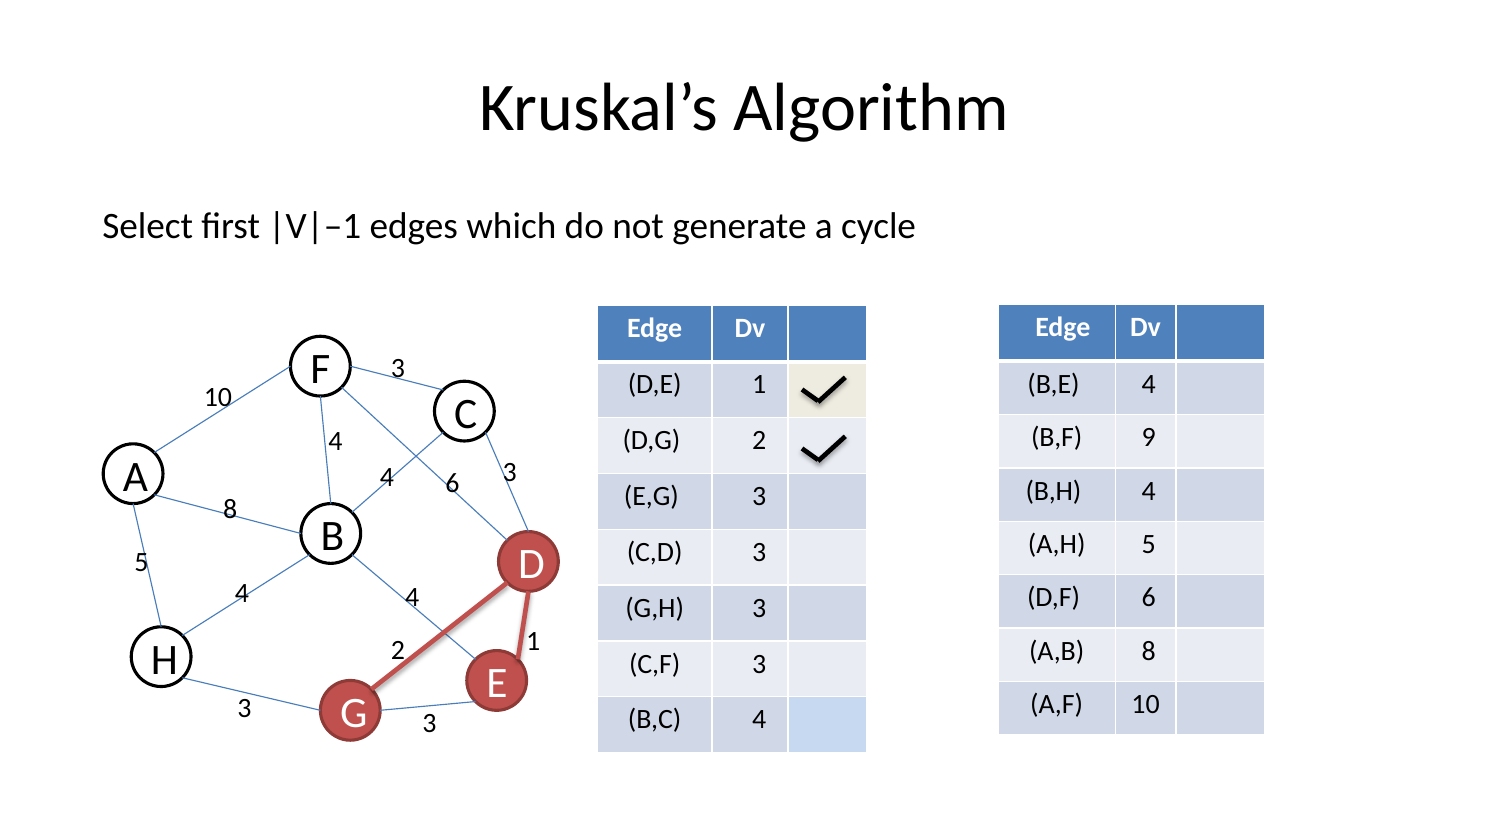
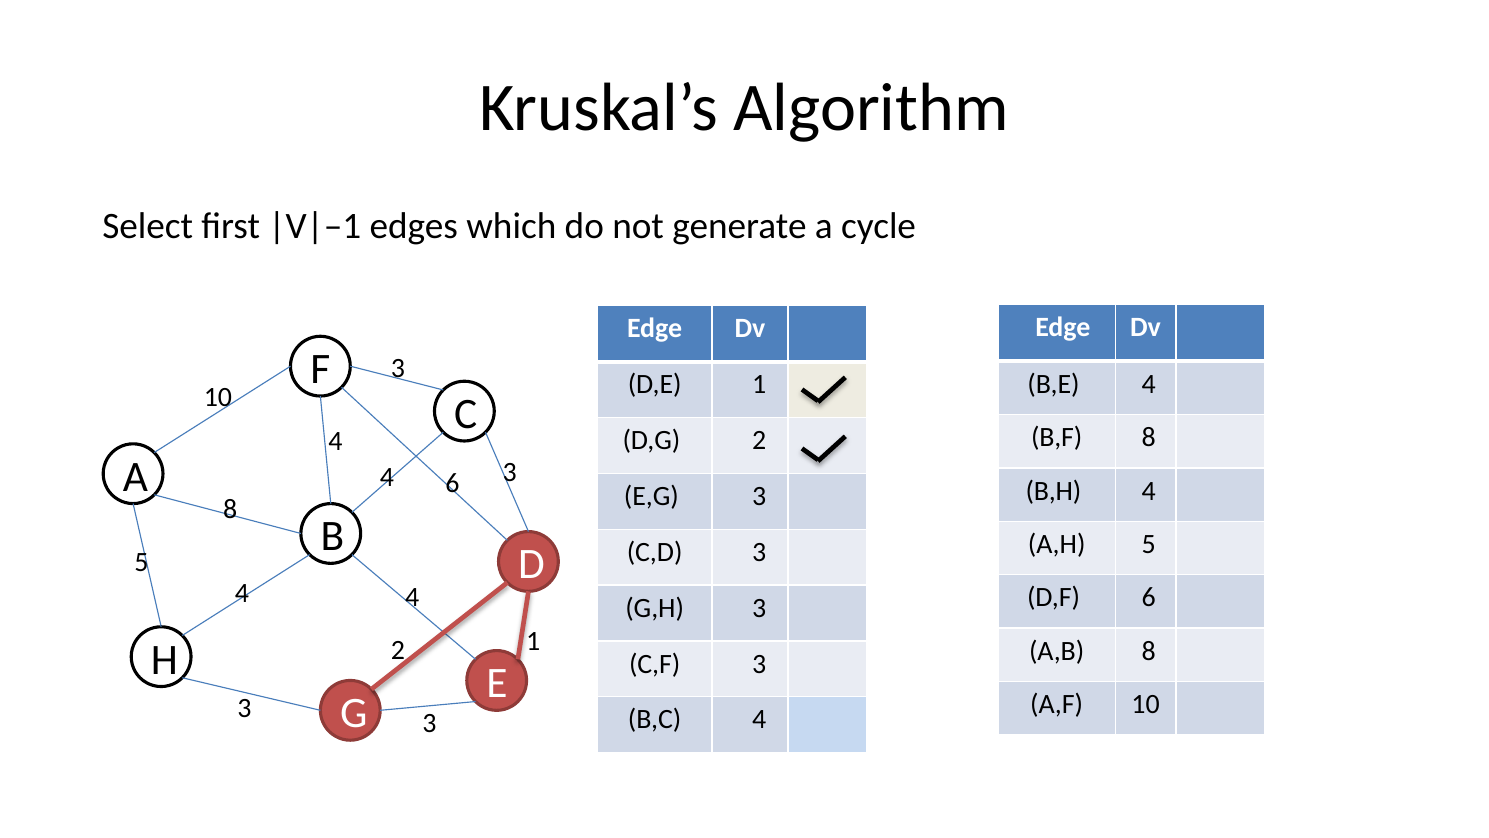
B,F 9: 9 -> 8 (1149, 437)
